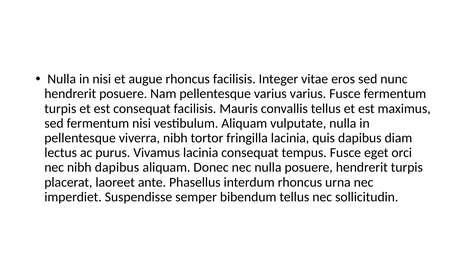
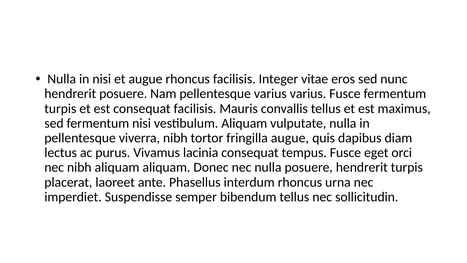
fringilla lacinia: lacinia -> augue (290, 138)
nibh dapibus: dapibus -> aliquam (117, 167)
